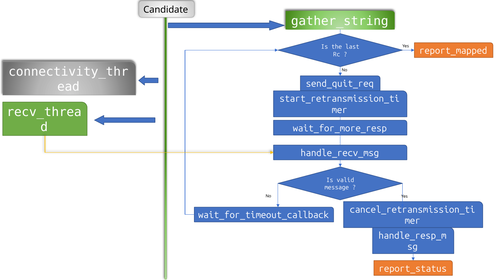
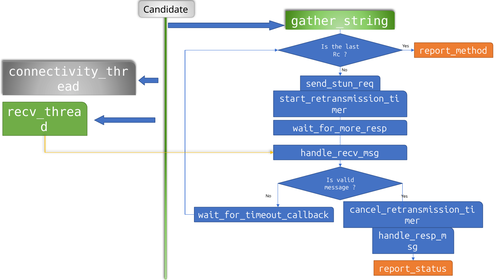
report_mapped: report_mapped -> report_method (453, 51)
send_quit_req: send_quit_req -> send_stun_req (340, 84)
